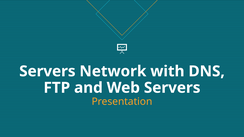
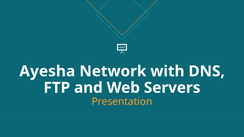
Servers: Servers -> Ayesha (47, 71)
